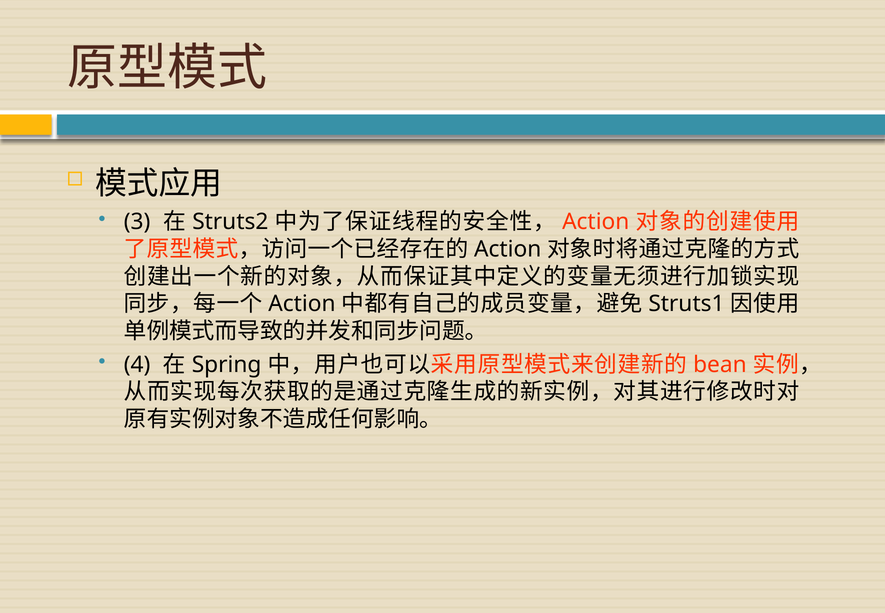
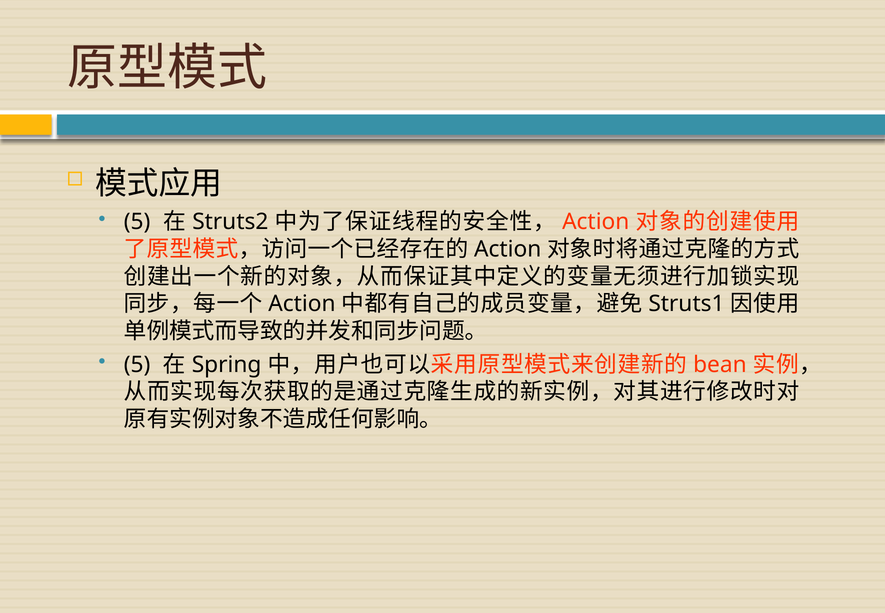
3: 3 -> 5 (137, 222)
4: 4 -> 5 (137, 364)
